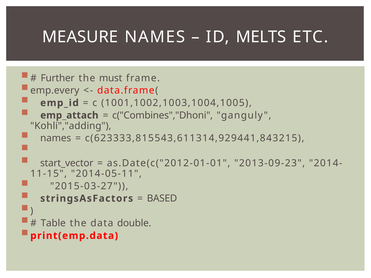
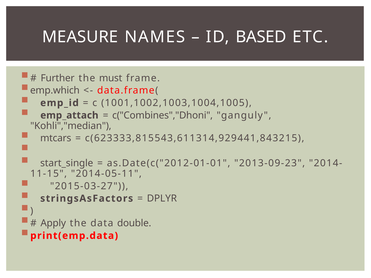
MELTS: MELTS -> BASED (261, 37)
emp.every: emp.every -> emp.which (55, 91)
Kohli","adding: Kohli","adding -> Kohli","median (71, 126)
names: names -> mtcars (56, 138)
start_vector: start_vector -> start_single (67, 163)
BASED: BASED -> DPLYR (162, 199)
Table: Table -> Apply (53, 223)
